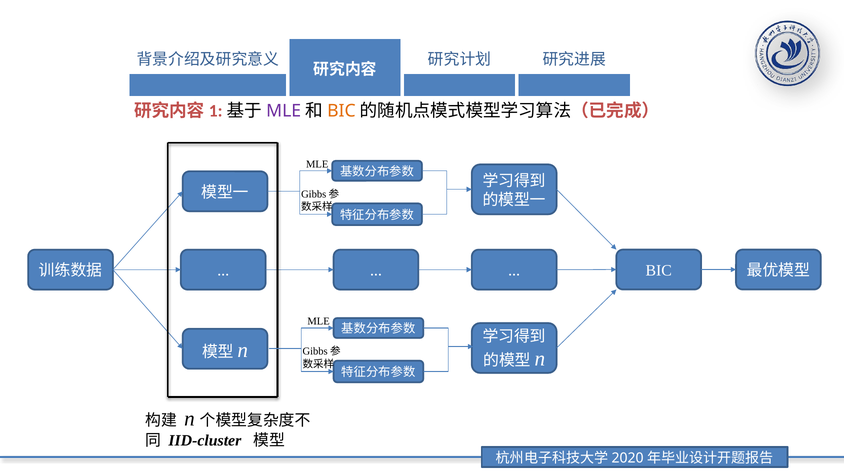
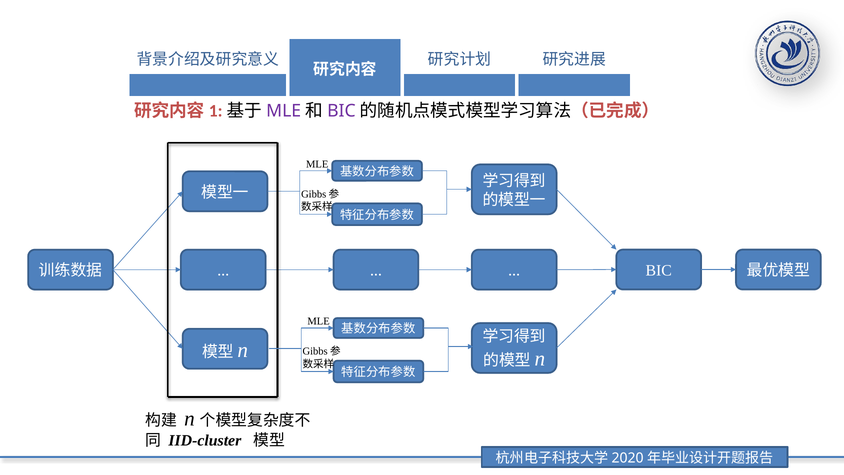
BIC colour: orange -> purple (341, 111)
